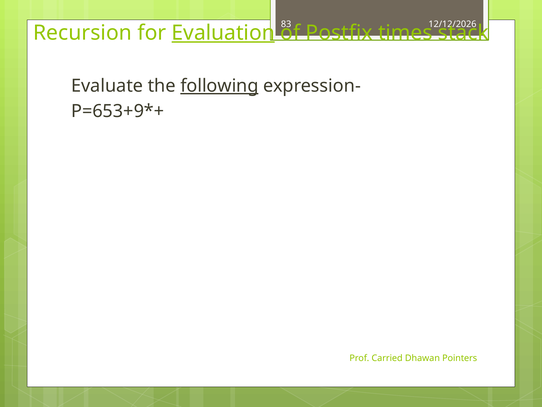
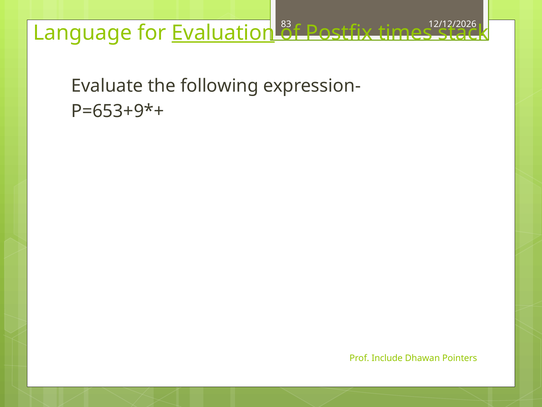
Recursion: Recursion -> Language (83, 33)
following underline: present -> none (219, 86)
Carried: Carried -> Include (387, 358)
